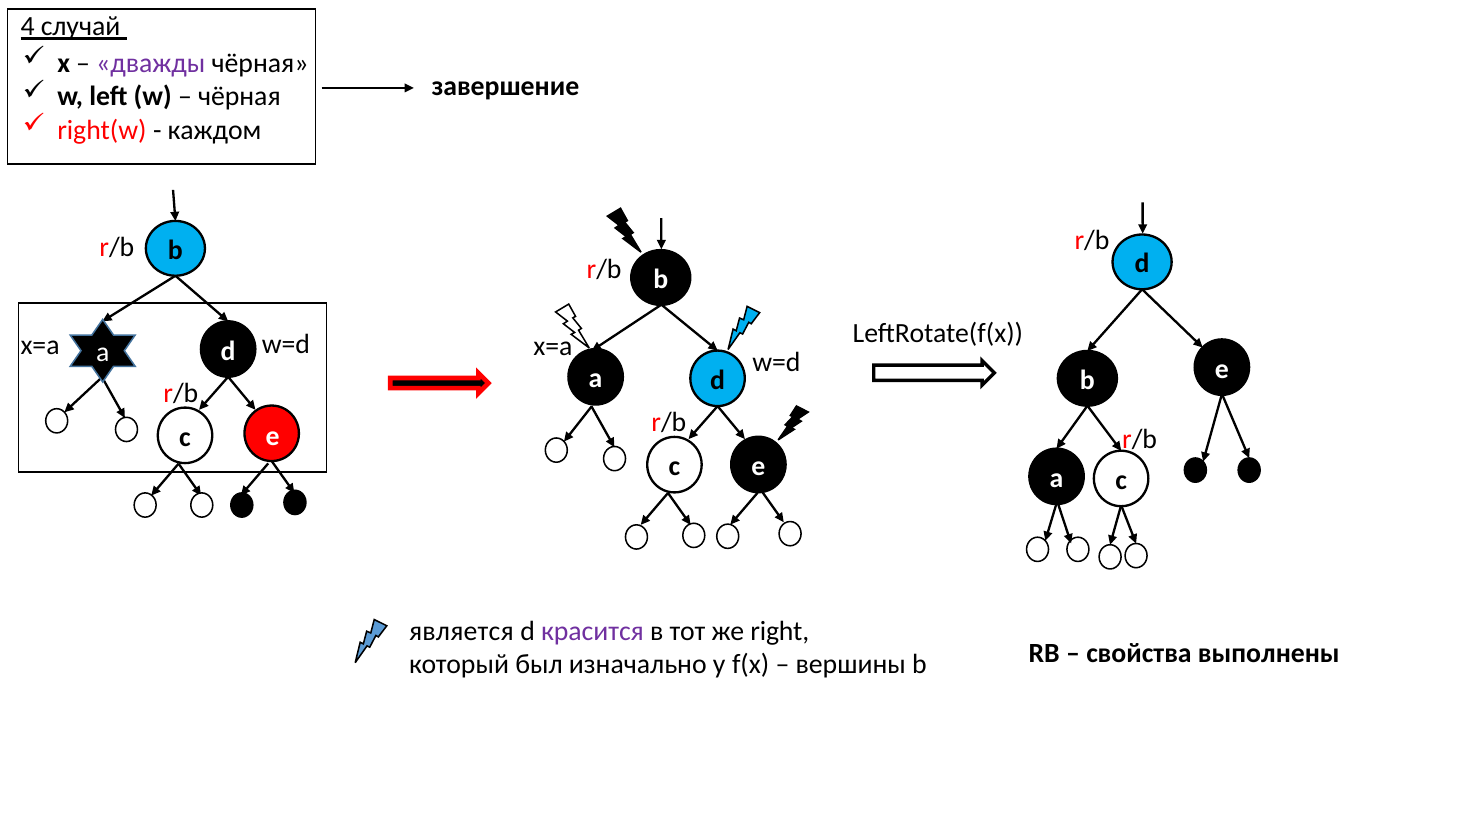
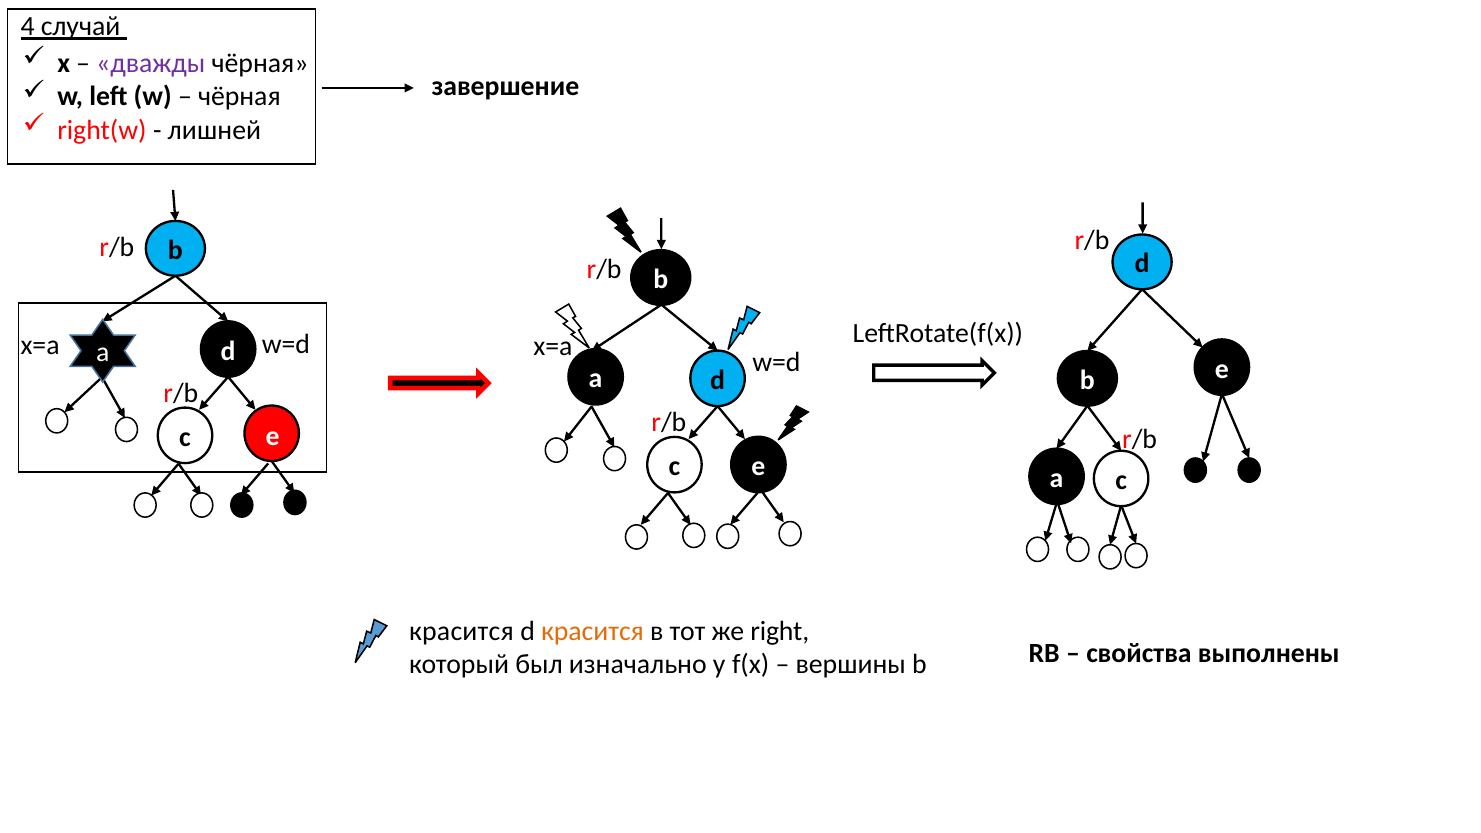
каждом: каждом -> лишней (214, 130)
является: является -> красится (461, 631)
красится colour: purple -> orange (592, 631)
